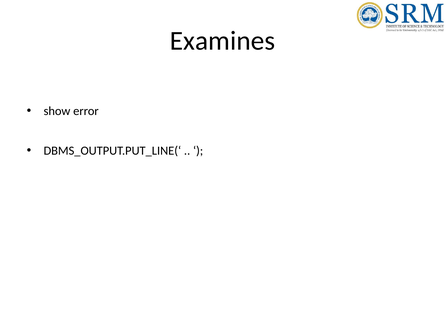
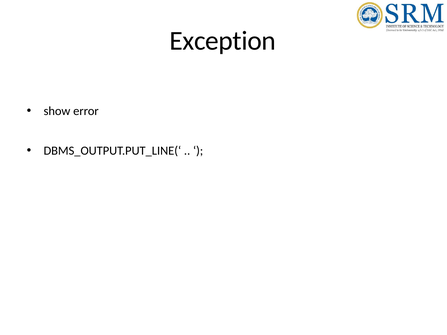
Examines: Examines -> Exception (223, 41)
